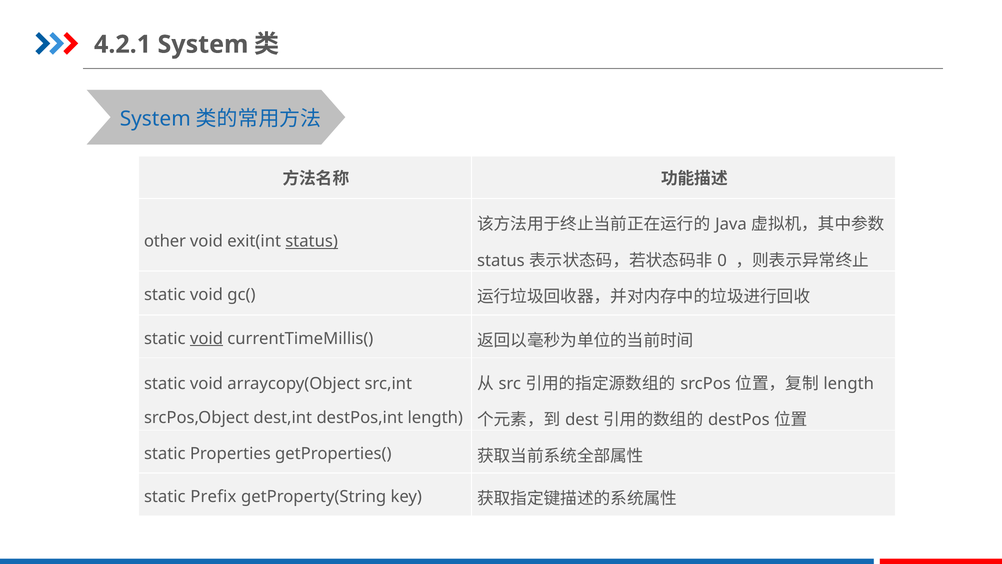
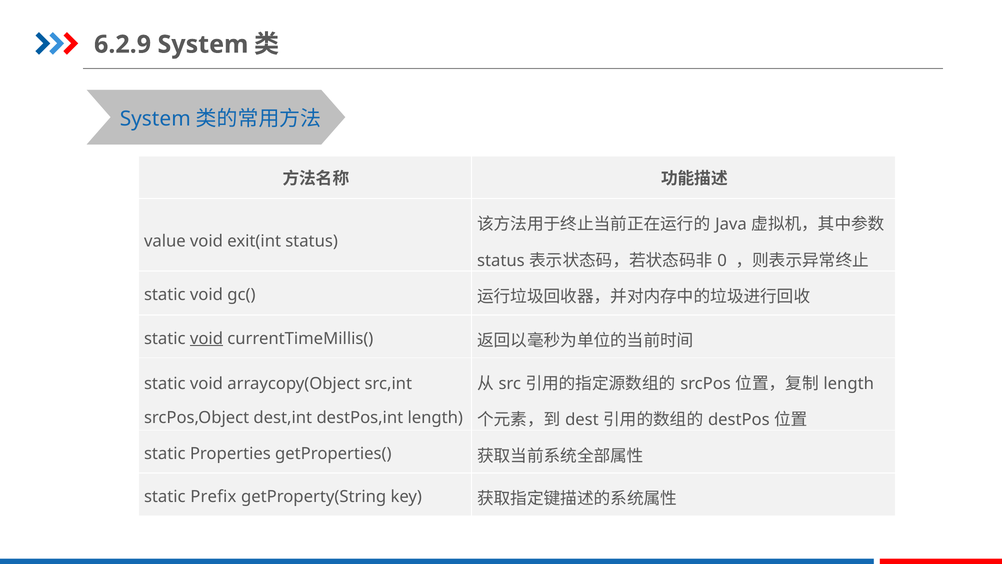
4.2.1: 4.2.1 -> 6.2.9 (123, 44)
other: other -> value (165, 241)
status underline: present -> none (312, 241)
